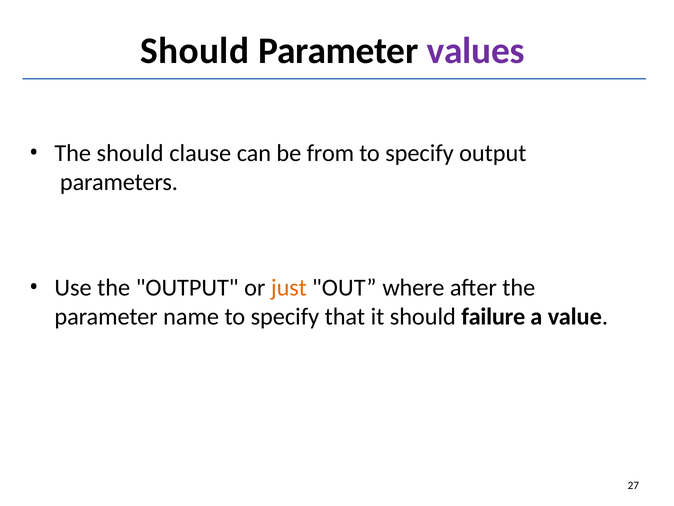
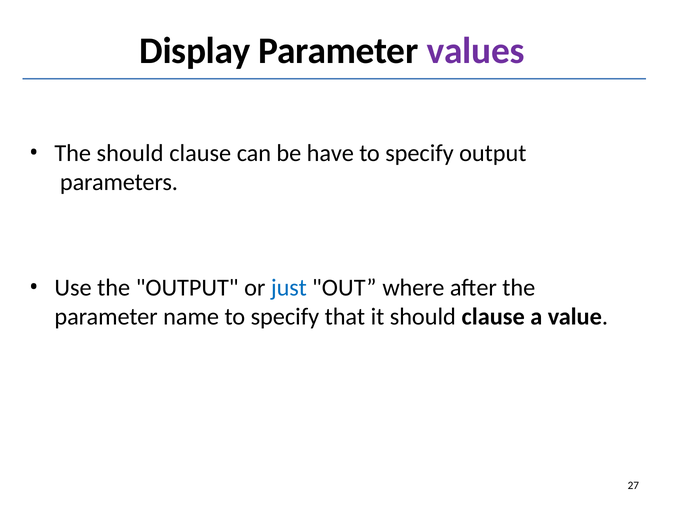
Should: Should -> Display (195, 51)
from: from -> have (330, 153)
just colour: orange -> blue (289, 287)
it should failure: failure -> clause (493, 317)
